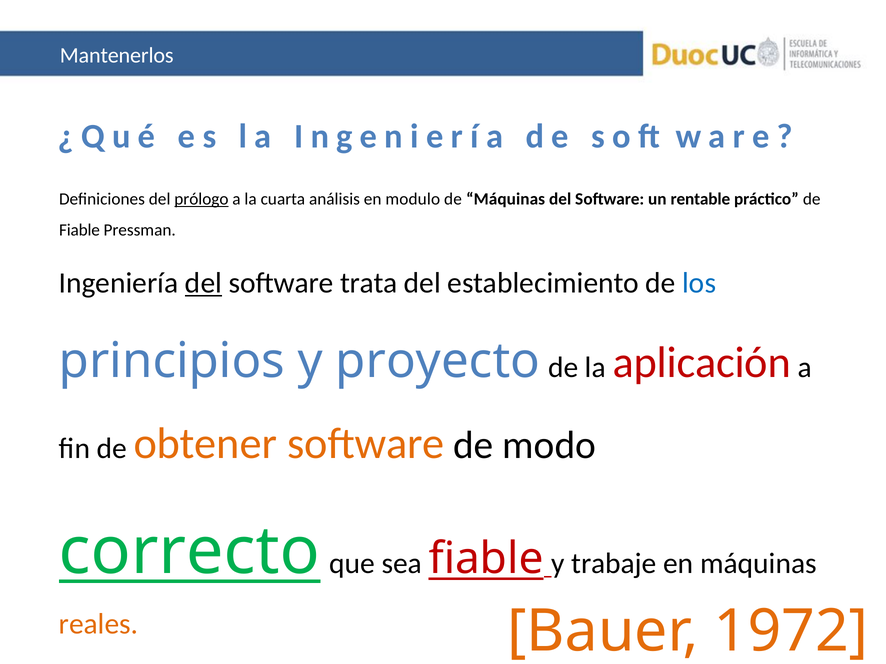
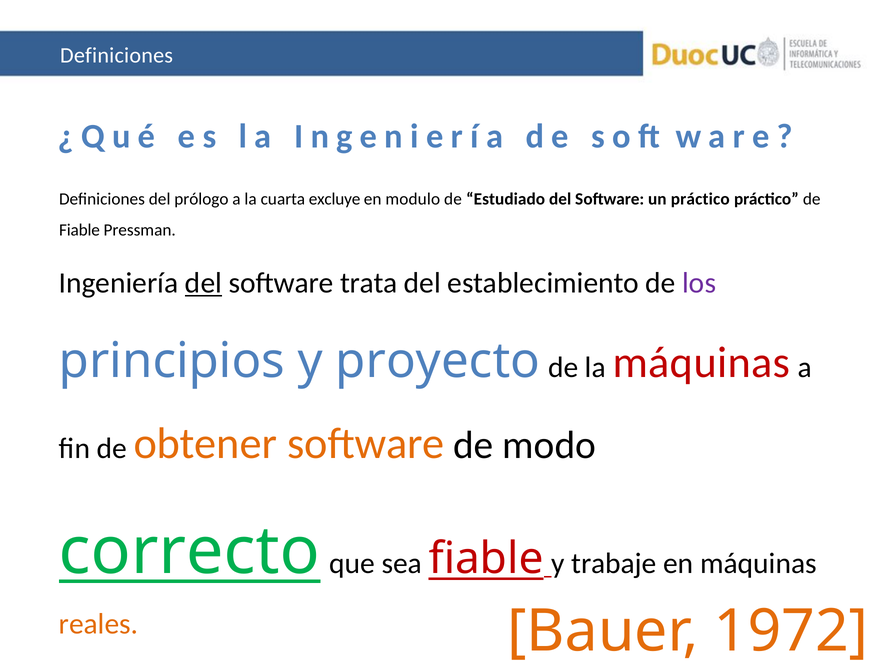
Mantenerlos: Mantenerlos -> Definiciones (117, 55)
prólogo underline: present -> none (201, 199)
análisis: análisis -> excluye (335, 199)
de Máquinas: Máquinas -> Estudiado (506, 199)
un rentable: rentable -> práctico (700, 199)
los colour: blue -> purple (699, 283)
la aplicación: aplicación -> máquinas (701, 363)
